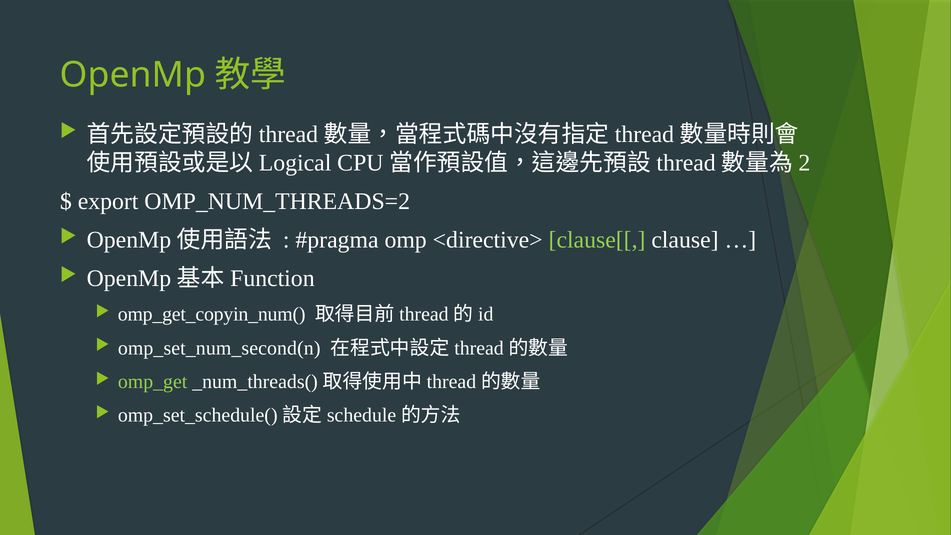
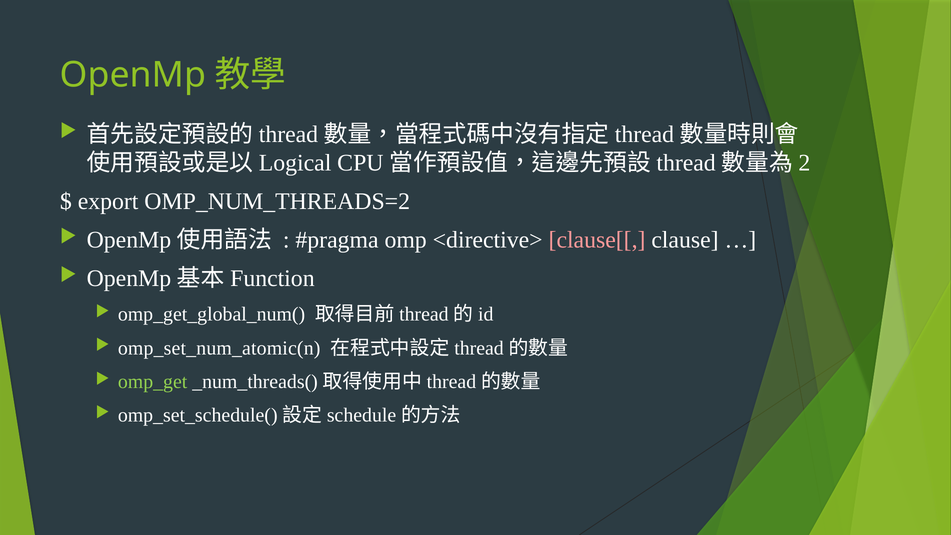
clause[[ colour: light green -> pink (597, 240)
omp_get_copyin_num(: omp_get_copyin_num( -> omp_get_global_num( (212, 314)
omp_set_num_second(n: omp_set_num_second(n -> omp_set_num_atomic(n (219, 348)
